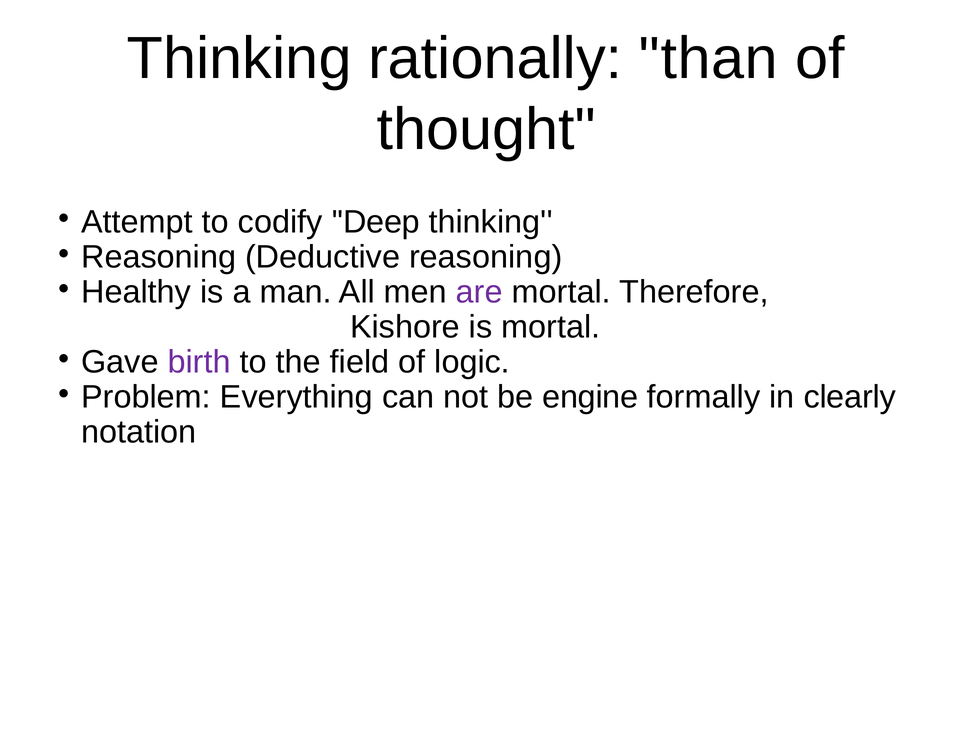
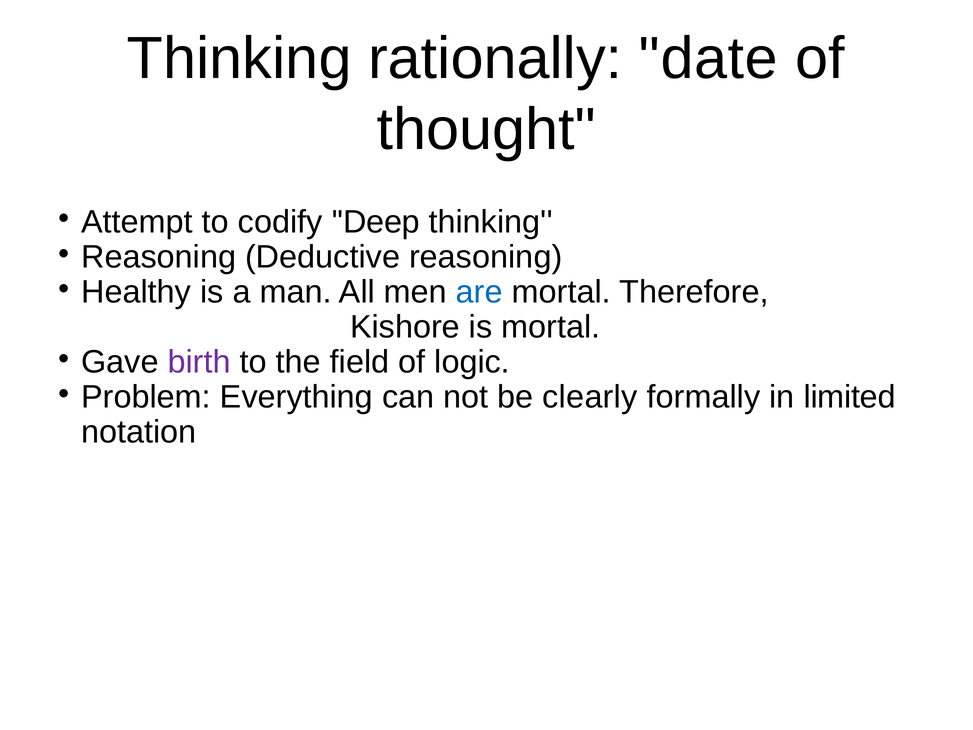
than: than -> date (709, 58)
are colour: purple -> blue (479, 292)
engine: engine -> clearly (590, 397)
clearly: clearly -> limited (850, 397)
